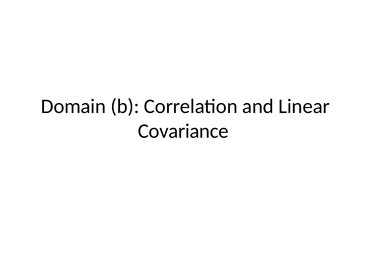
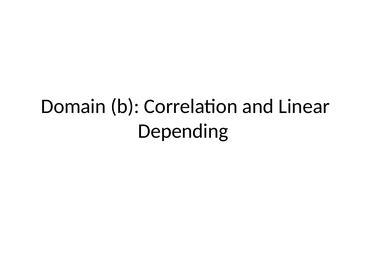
Covariance: Covariance -> Depending (183, 131)
